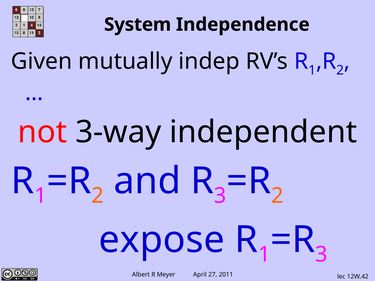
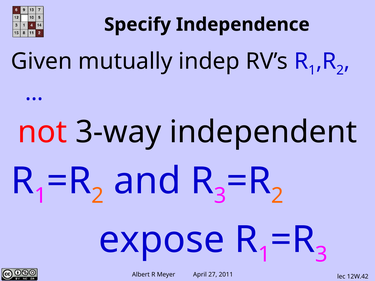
System: System -> Specify (138, 25)
